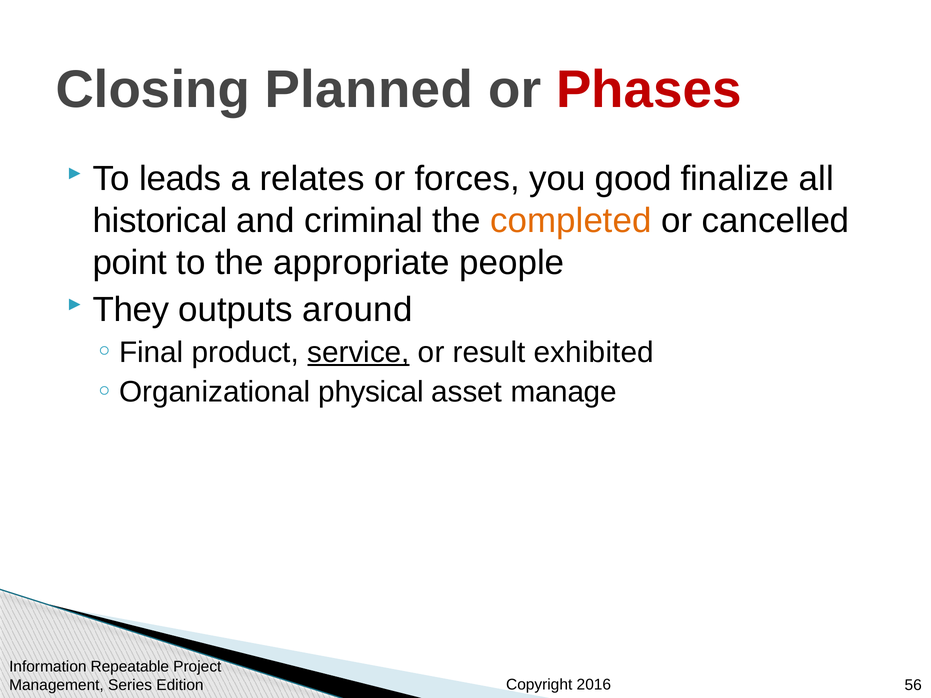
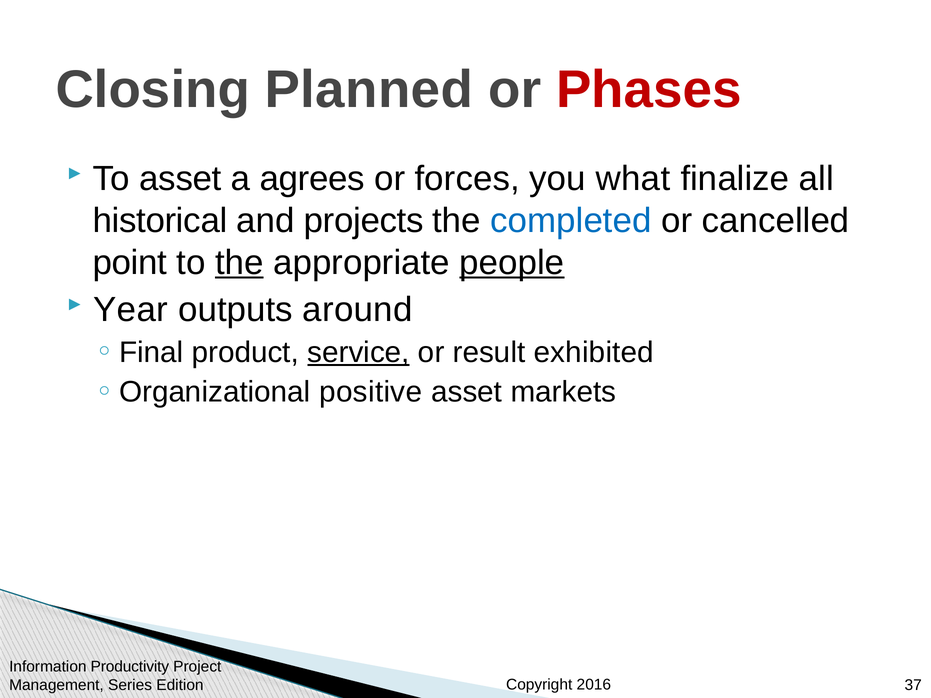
To leads: leads -> asset (180, 179)
relates: relates -> agrees (312, 179)
good: good -> what (633, 179)
criminal: criminal -> projects (364, 221)
completed colour: orange -> blue (571, 221)
the underline: none -> present (239, 263)
people underline: none -> present (512, 263)
They: They -> Year (131, 310)
physical: physical -> positive (371, 392)
manage: manage -> markets (563, 392)
Repeatable: Repeatable -> Productivity (130, 667)
56: 56 -> 37 (913, 685)
